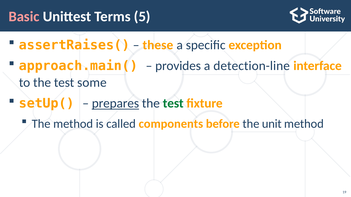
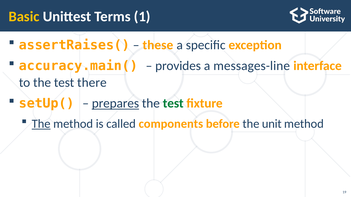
Basic colour: pink -> yellow (24, 17)
5: 5 -> 1 (142, 17)
approach.main(: approach.main( -> accuracy.main( (78, 66)
detection-line: detection-line -> messages-line (252, 66)
some: some -> there (92, 83)
The underline: none -> present (41, 124)
